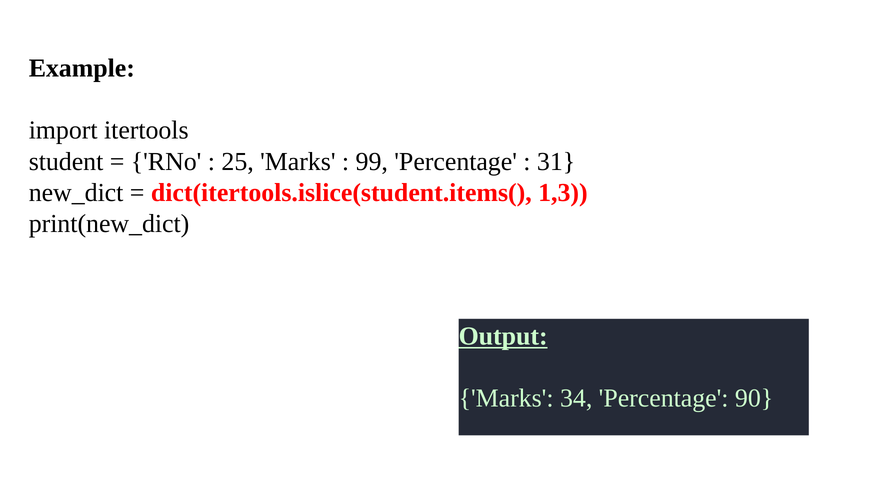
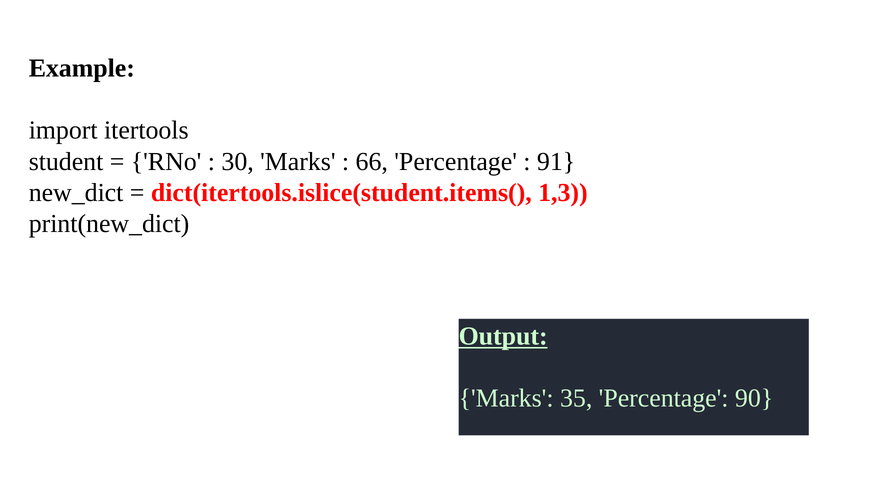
25: 25 -> 30 (238, 161)
99: 99 -> 66 (372, 161)
31: 31 -> 91 (556, 161)
34: 34 -> 35 (576, 398)
